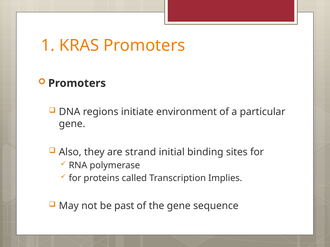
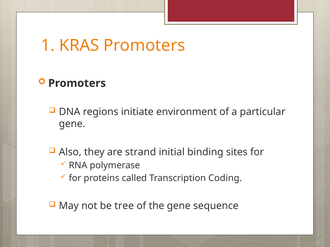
Implies: Implies -> Coding (225, 179)
past: past -> tree (124, 206)
